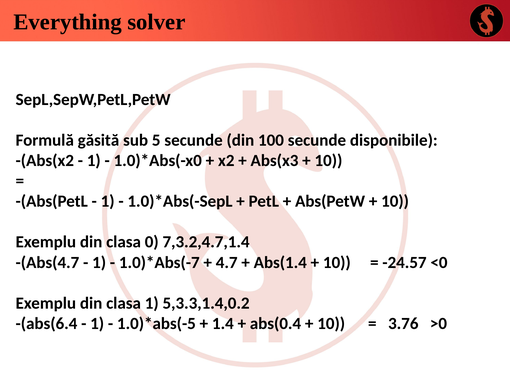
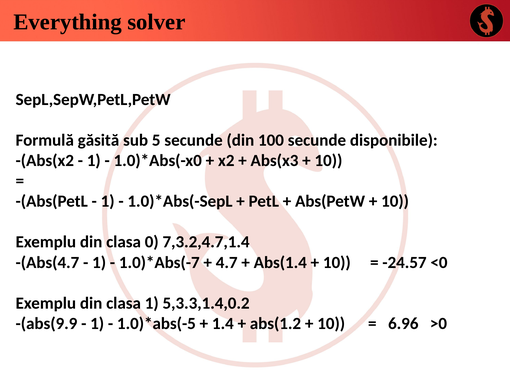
-(abs(6.4: -(abs(6.4 -> -(abs(9.9 (46, 324)
abs(0.4: abs(0.4 -> abs(1.2 (275, 324)
3.76: 3.76 -> 6.96 (403, 324)
